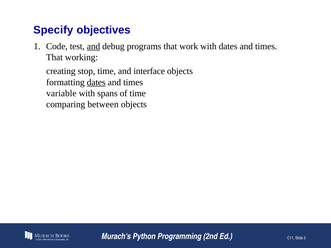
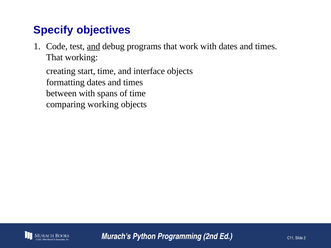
stop: stop -> start (86, 71)
dates underline: present -> none (96, 82)
variable: variable -> between (61, 93)
comparing between: between -> working (103, 104)
